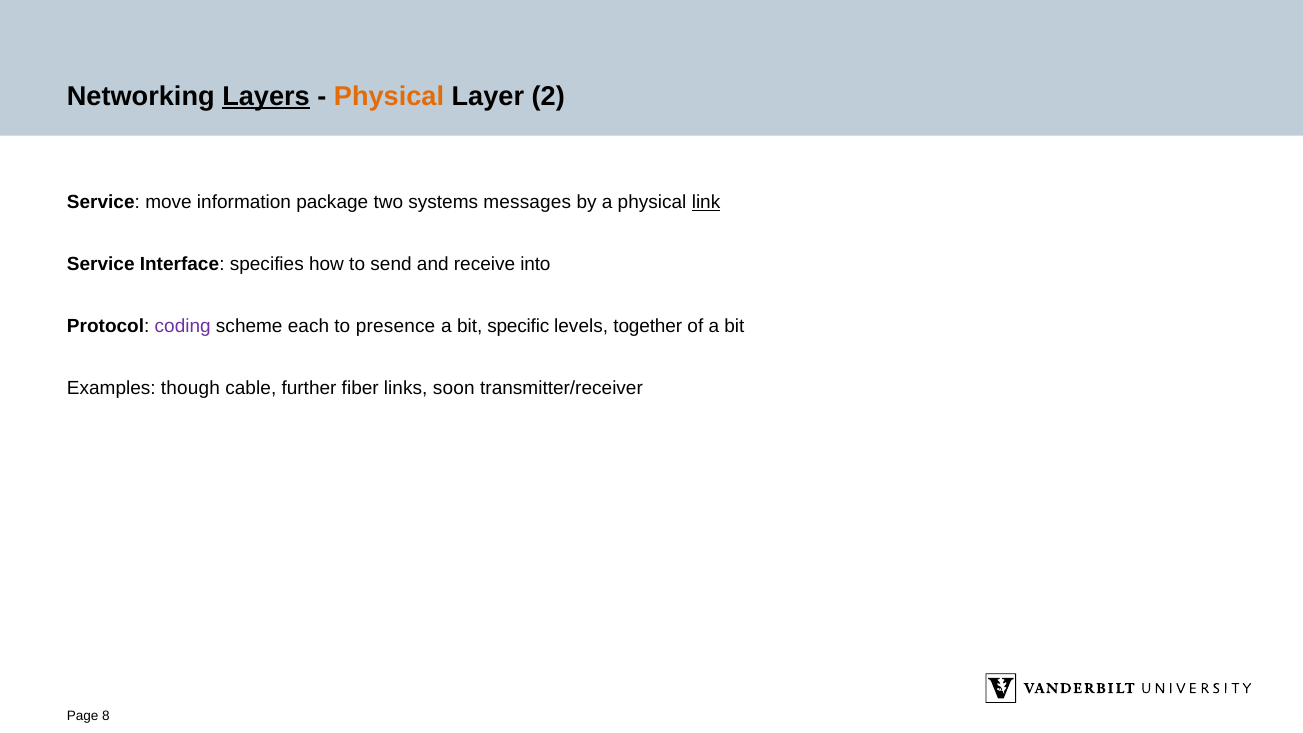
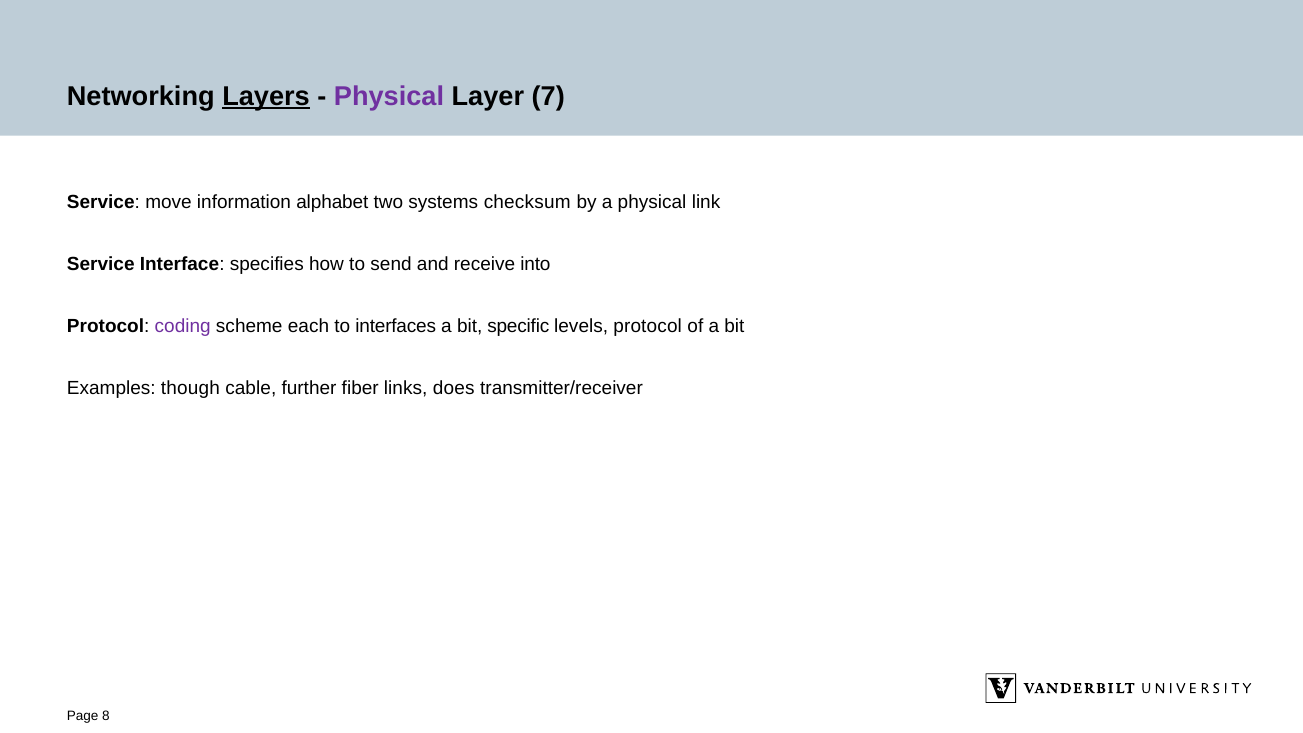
Physical colour: orange -> purple (389, 96)
2: 2 -> 7 (548, 96)
package: package -> alphabet (332, 202)
messages: messages -> checksum (527, 202)
link underline: present -> none (706, 202)
presence: presence -> interfaces (396, 326)
levels together: together -> protocol (648, 326)
soon: soon -> does (454, 388)
